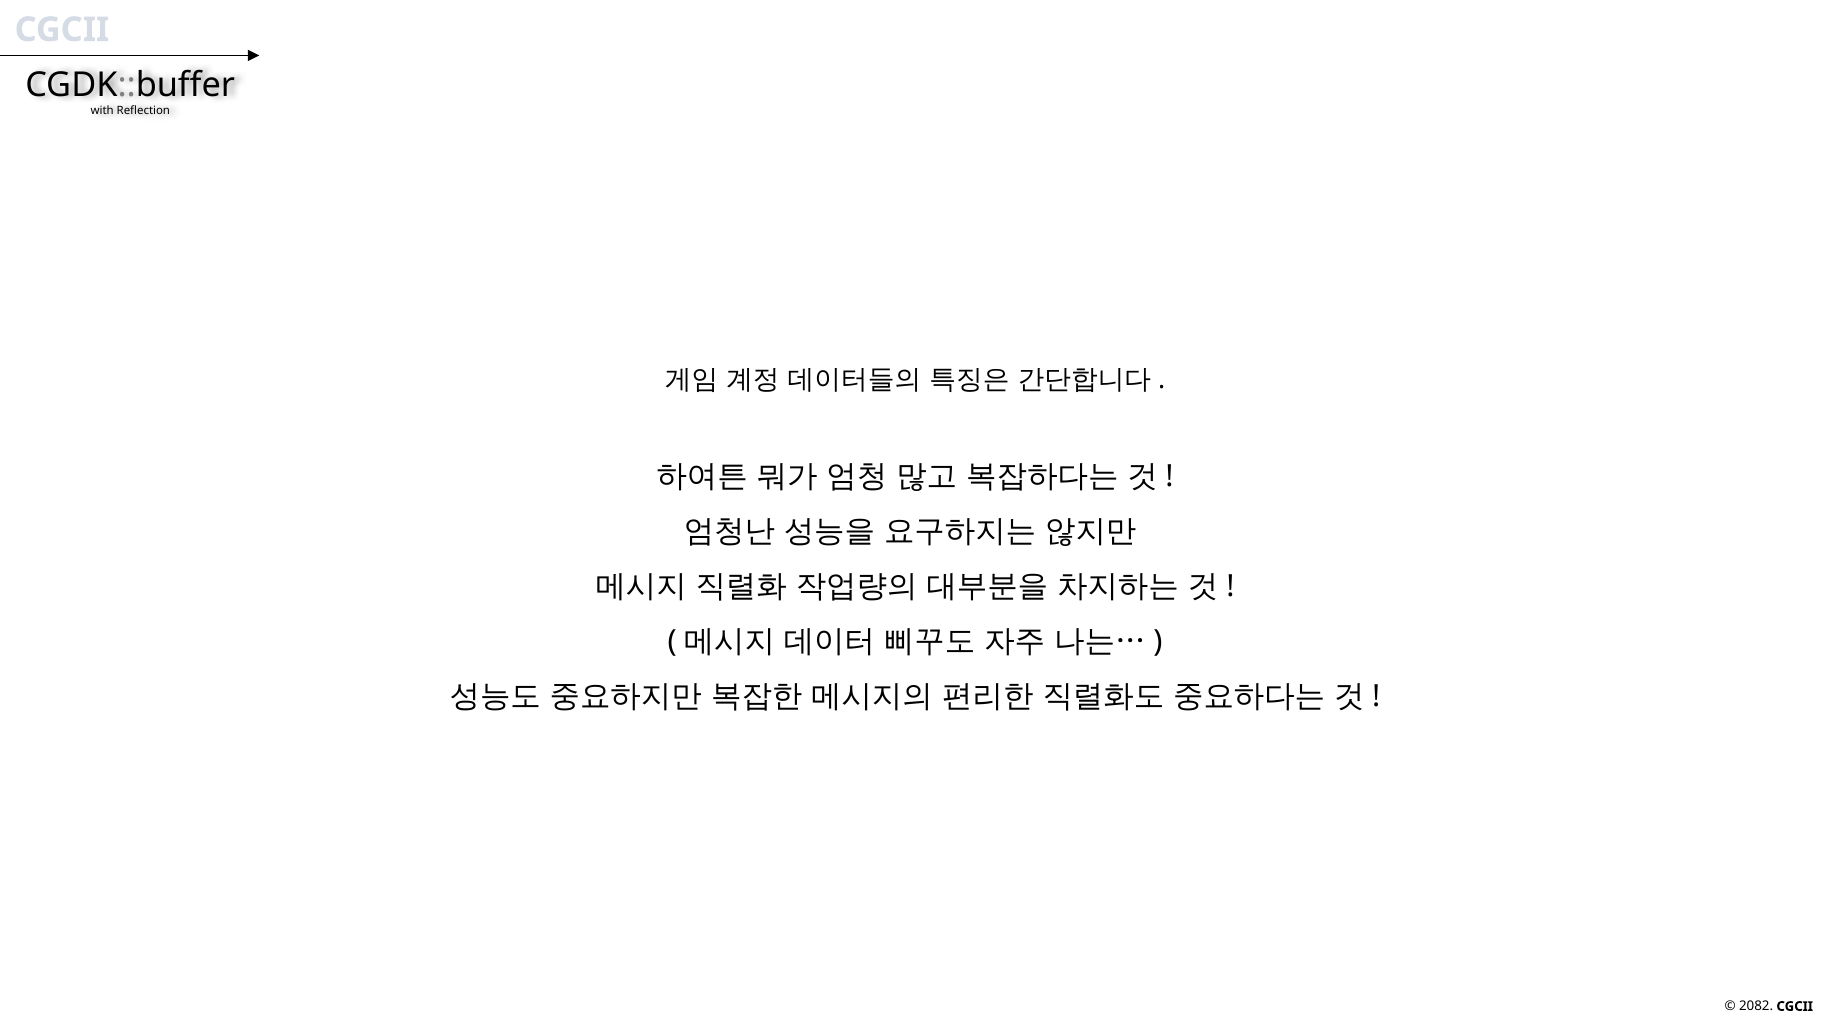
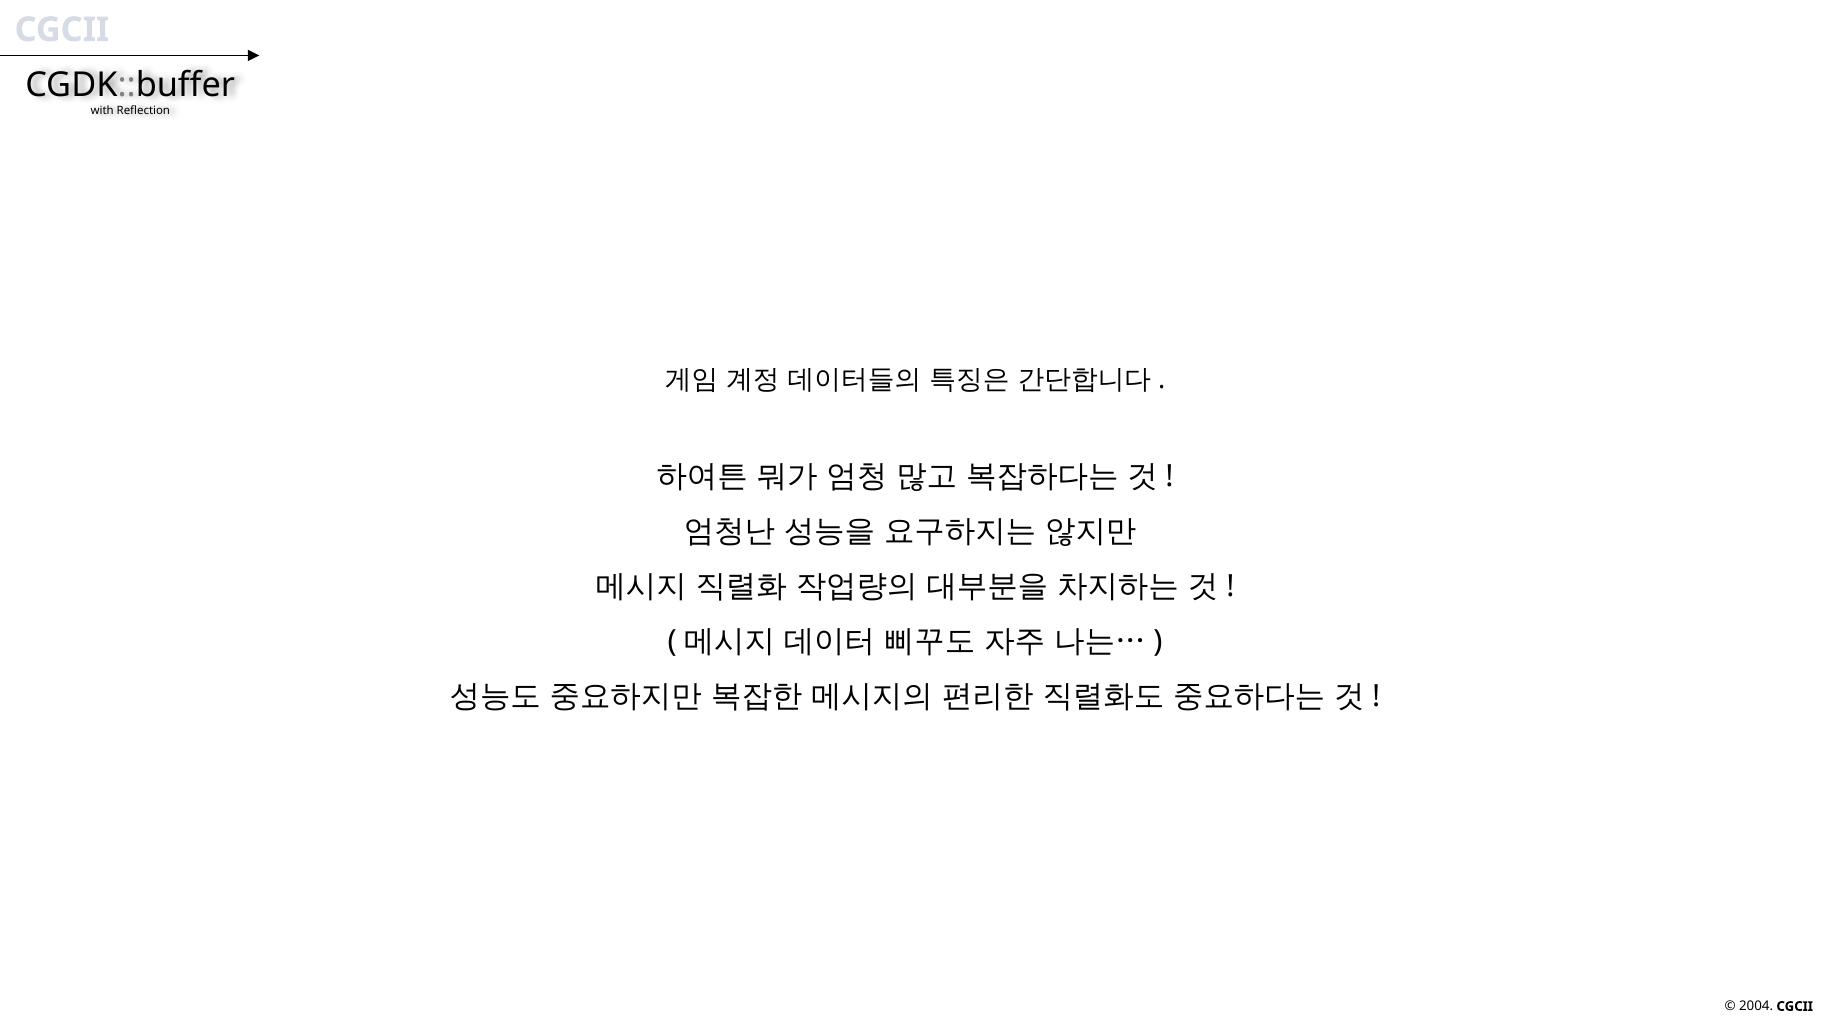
2082: 2082 -> 2004 (1756, 1006)
